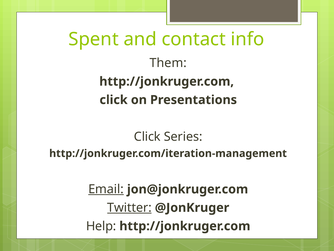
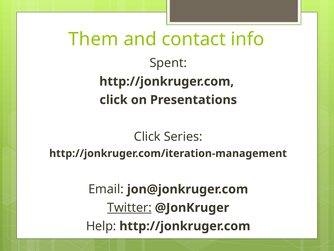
Spent: Spent -> Them (93, 39)
Them: Them -> Spent (168, 63)
Email underline: present -> none (106, 189)
